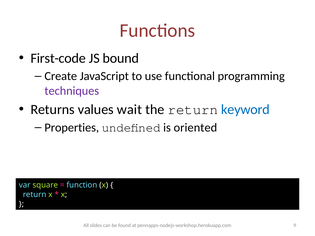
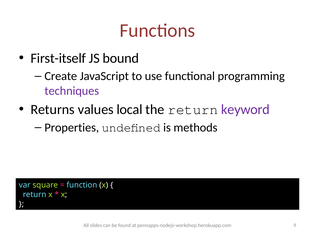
First-code: First-code -> First-itself (58, 58)
wait: wait -> local (130, 110)
keyword colour: blue -> purple (246, 110)
oriented: oriented -> methods (195, 128)
